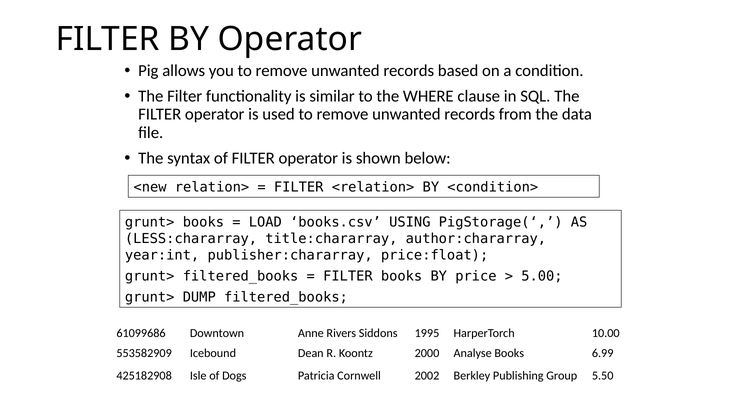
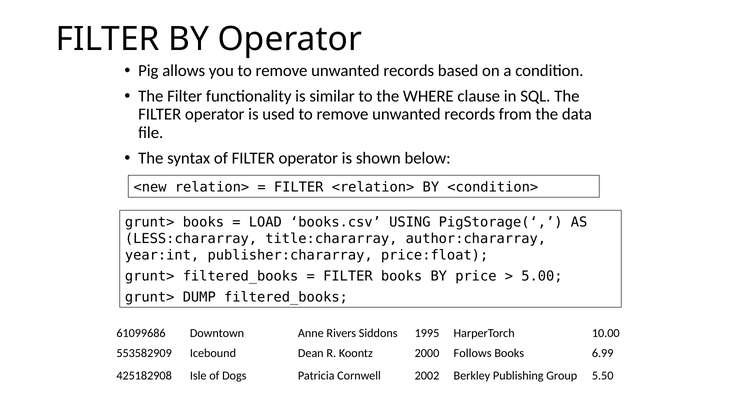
Analyse: Analyse -> Follows (473, 353)
